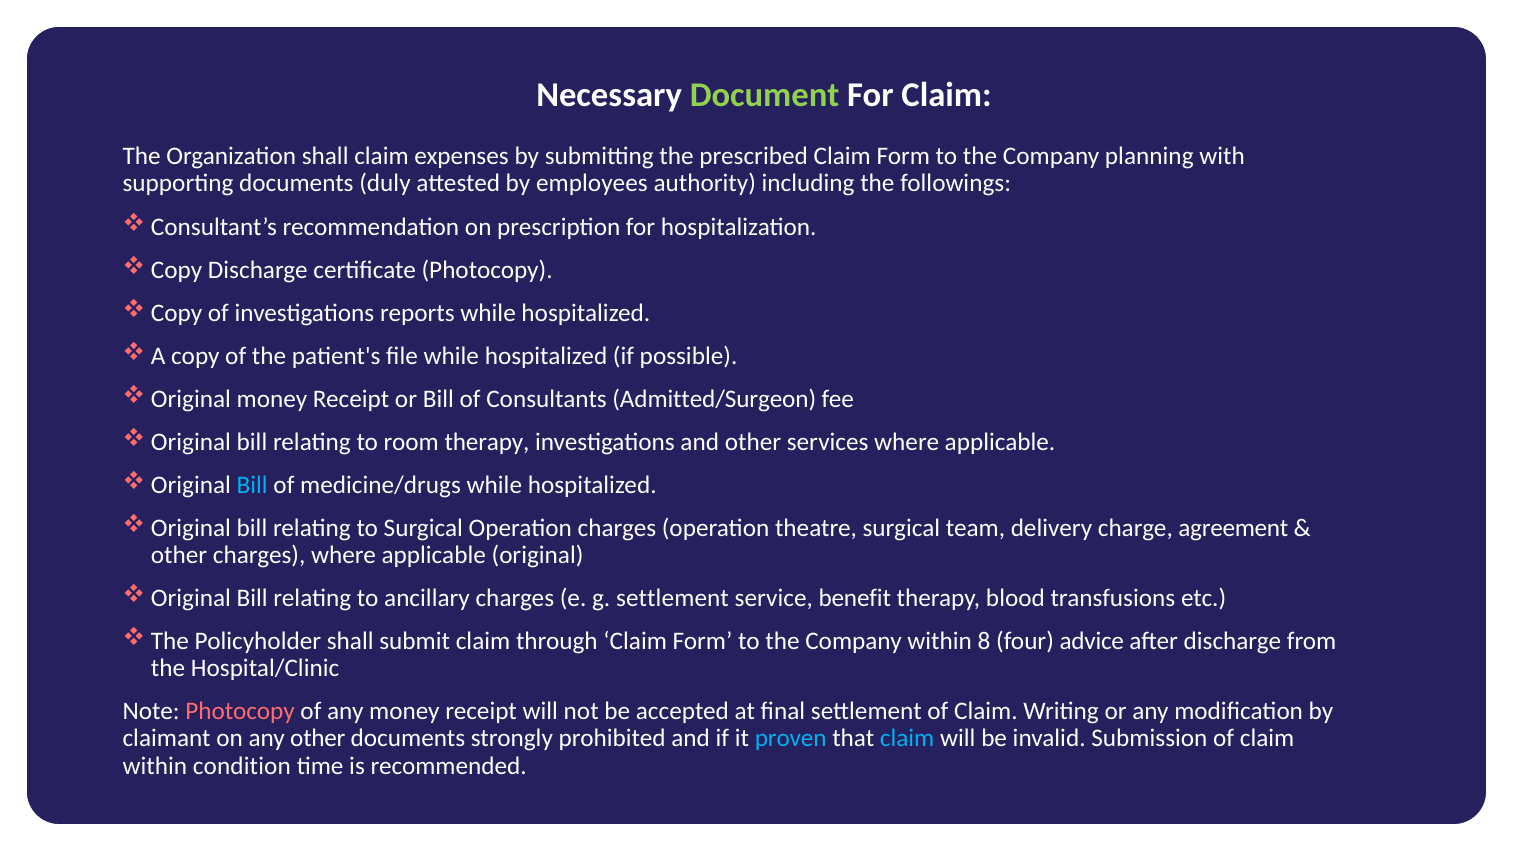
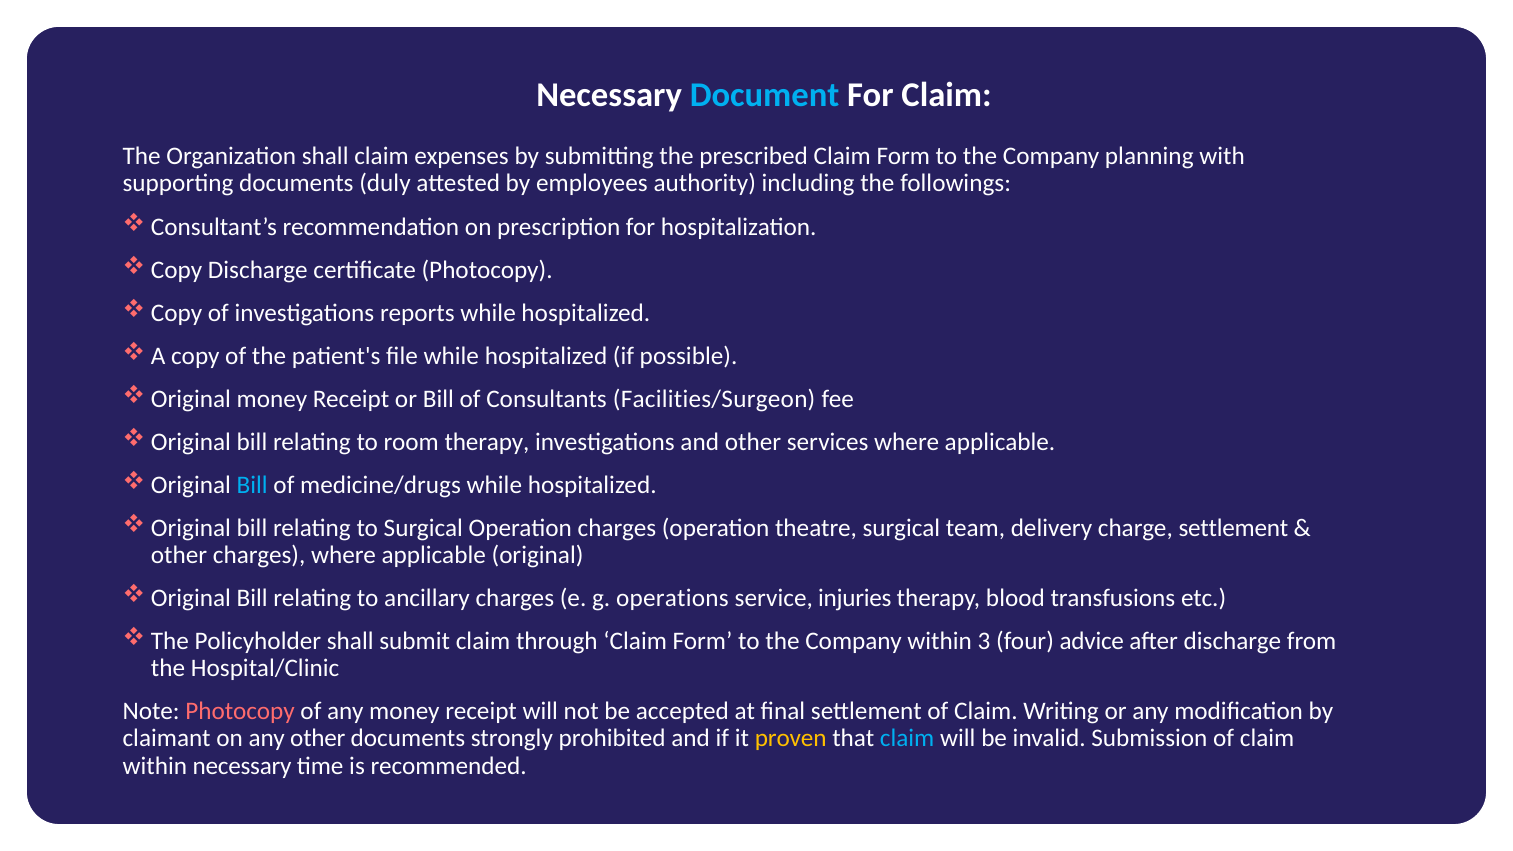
Document colour: light green -> light blue (765, 95)
Admitted/Surgeon: Admitted/Surgeon -> Facilities/Surgeon (714, 399)
charge agreement: agreement -> settlement (1233, 528)
g settlement: settlement -> operations (672, 598)
benefit: benefit -> injuries (855, 598)
8: 8 -> 3 (984, 641)
proven colour: light blue -> yellow (791, 739)
within condition: condition -> necessary (242, 766)
